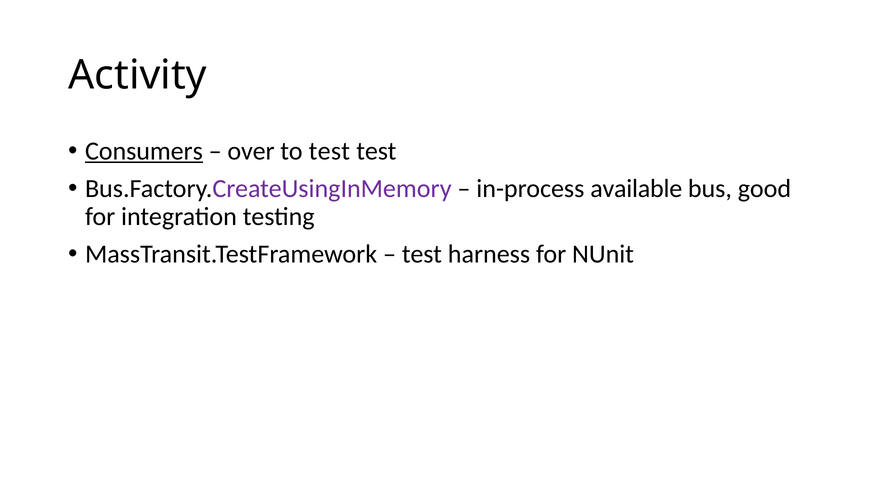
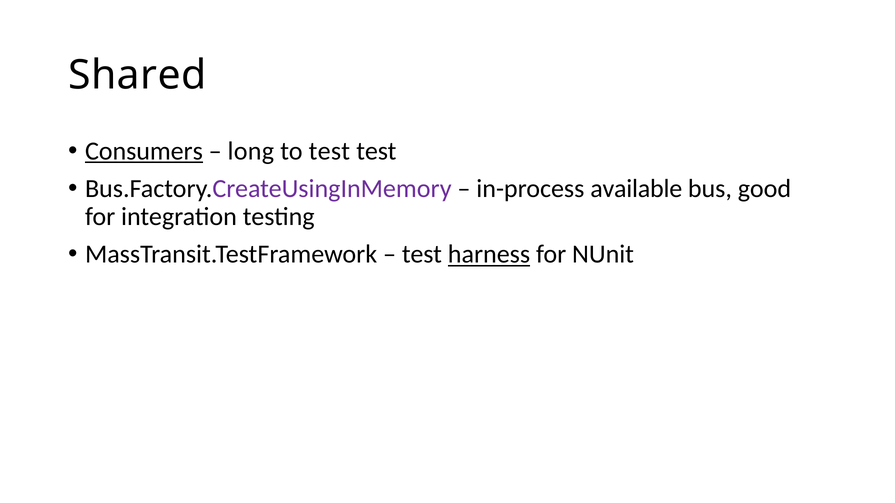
Activity: Activity -> Shared (137, 75)
over: over -> long (251, 151)
harness underline: none -> present (489, 255)
